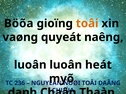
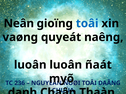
Böõa: Böõa -> Neân (19, 24)
toâi colour: orange -> blue (87, 24)
heát: heát -> ñaát (98, 65)
